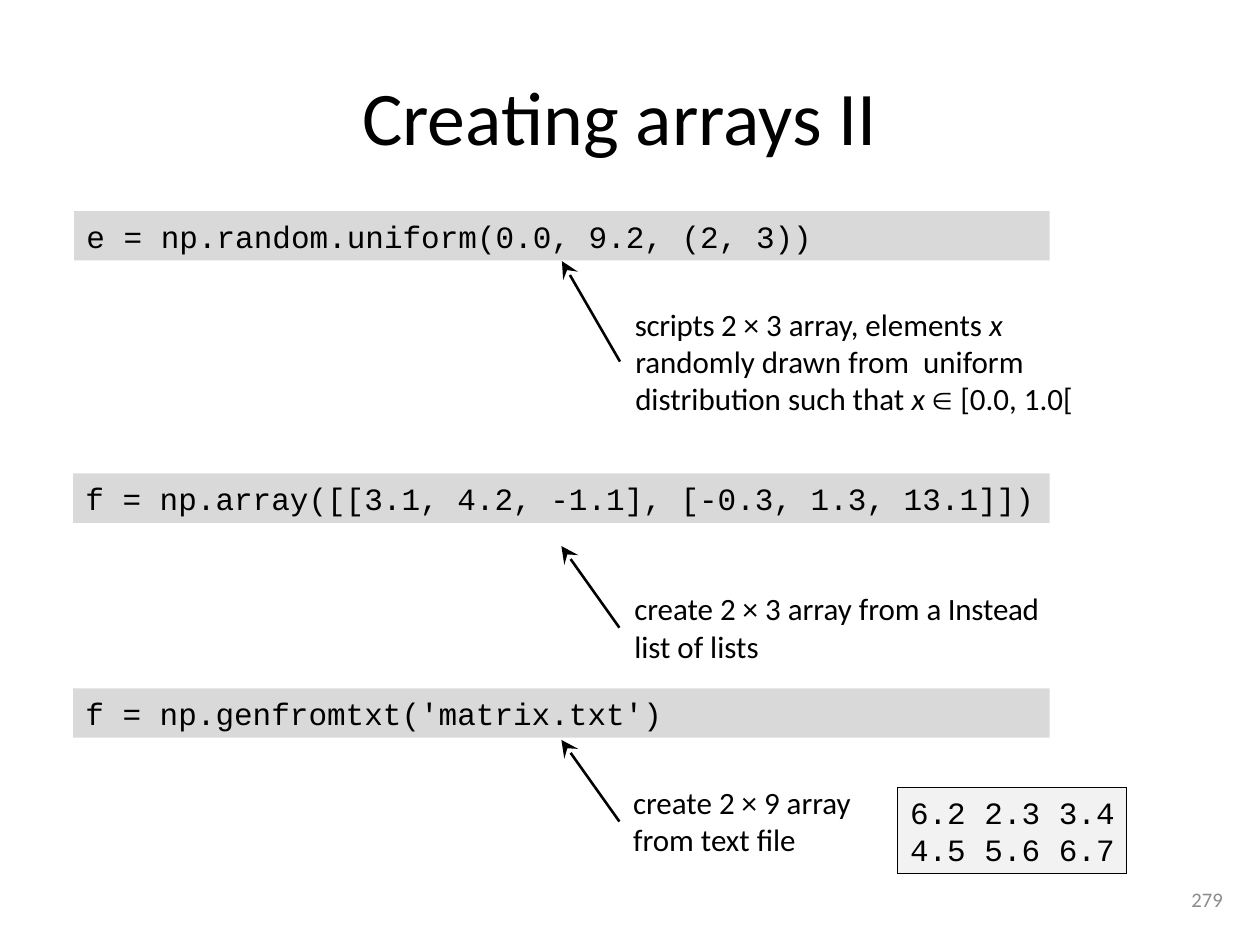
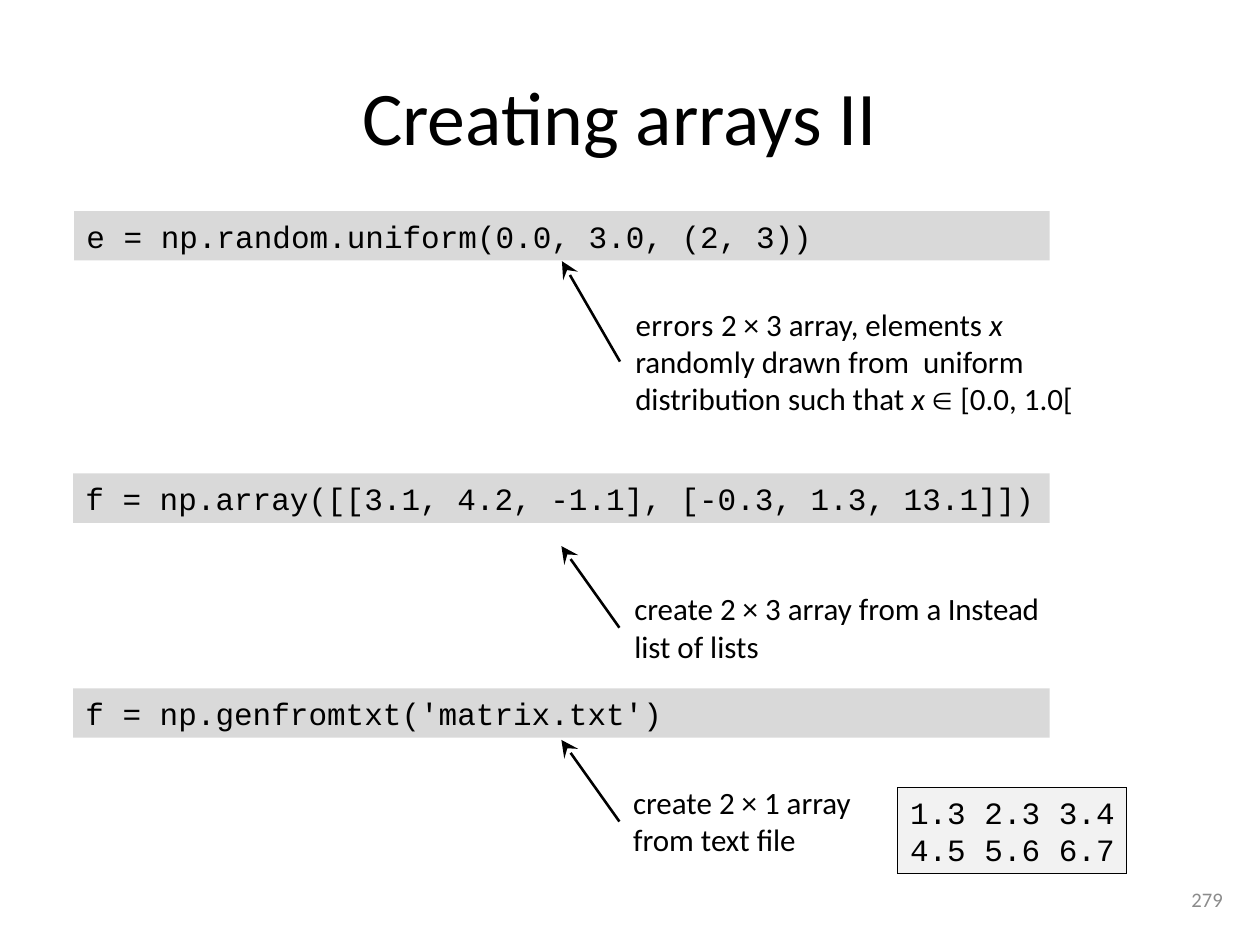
9.2: 9.2 -> 3.0 (626, 238)
scripts: scripts -> errors (675, 326)
9: 9 -> 1 (772, 805)
6.2: 6.2 -> 1.3 (938, 814)
